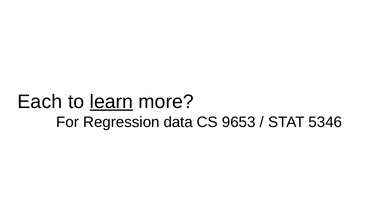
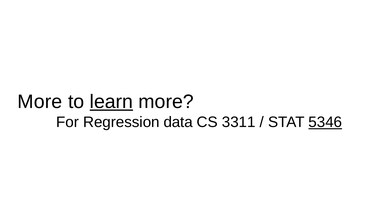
Each: Each -> More (40, 102)
9653: 9653 -> 3311 (239, 122)
5346 underline: none -> present (325, 122)
